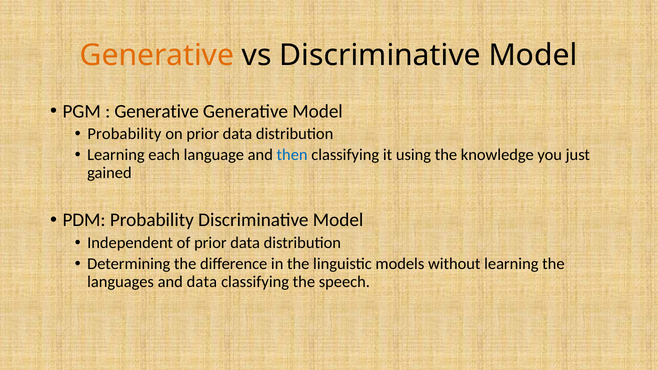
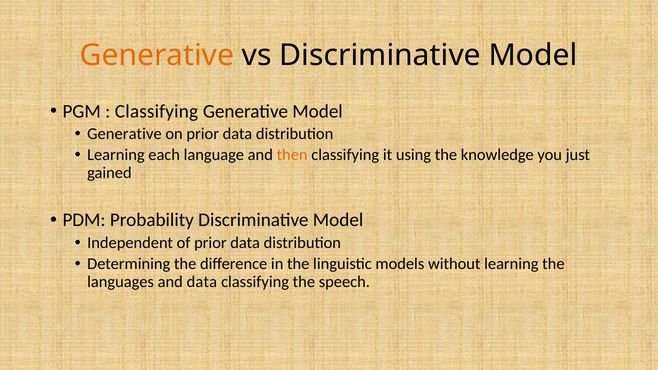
Generative: Generative -> Classifying (156, 111)
Probability: Probability -> Generative (124, 134)
then colour: blue -> orange (292, 155)
